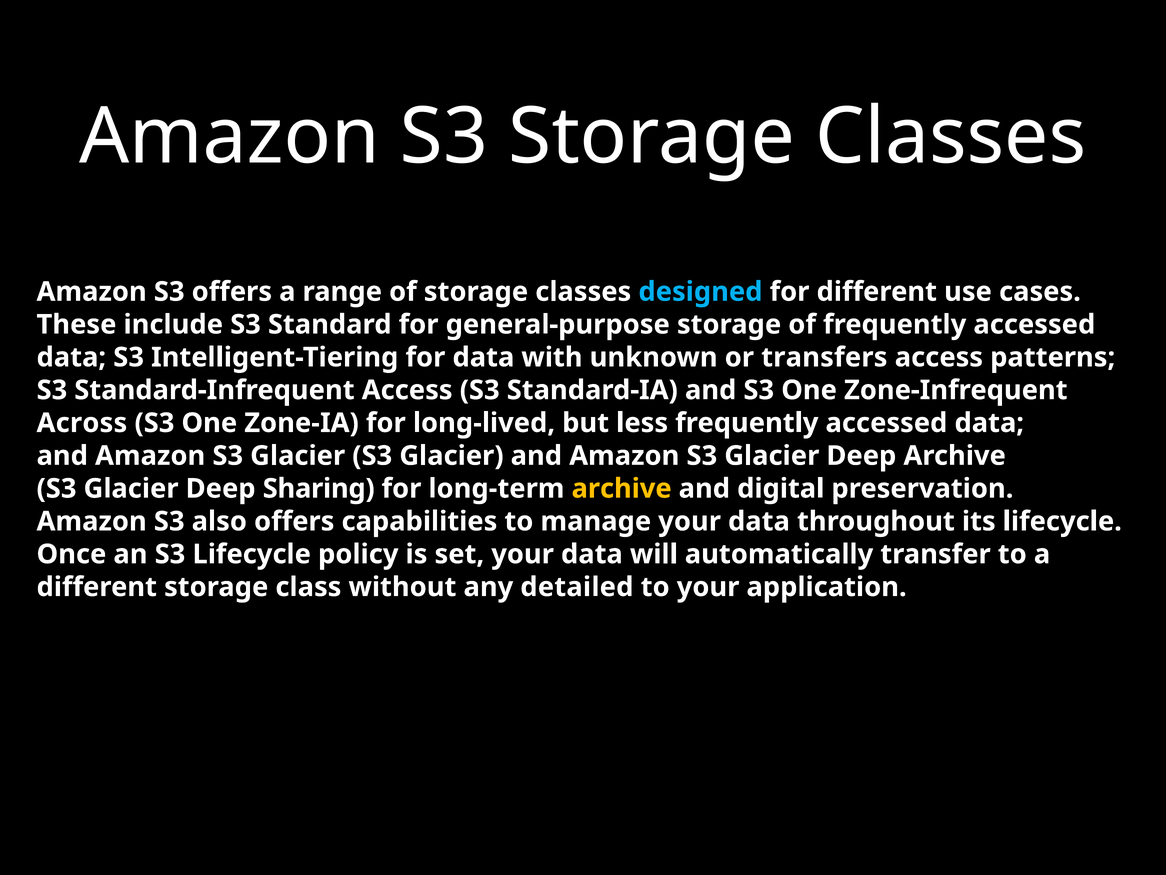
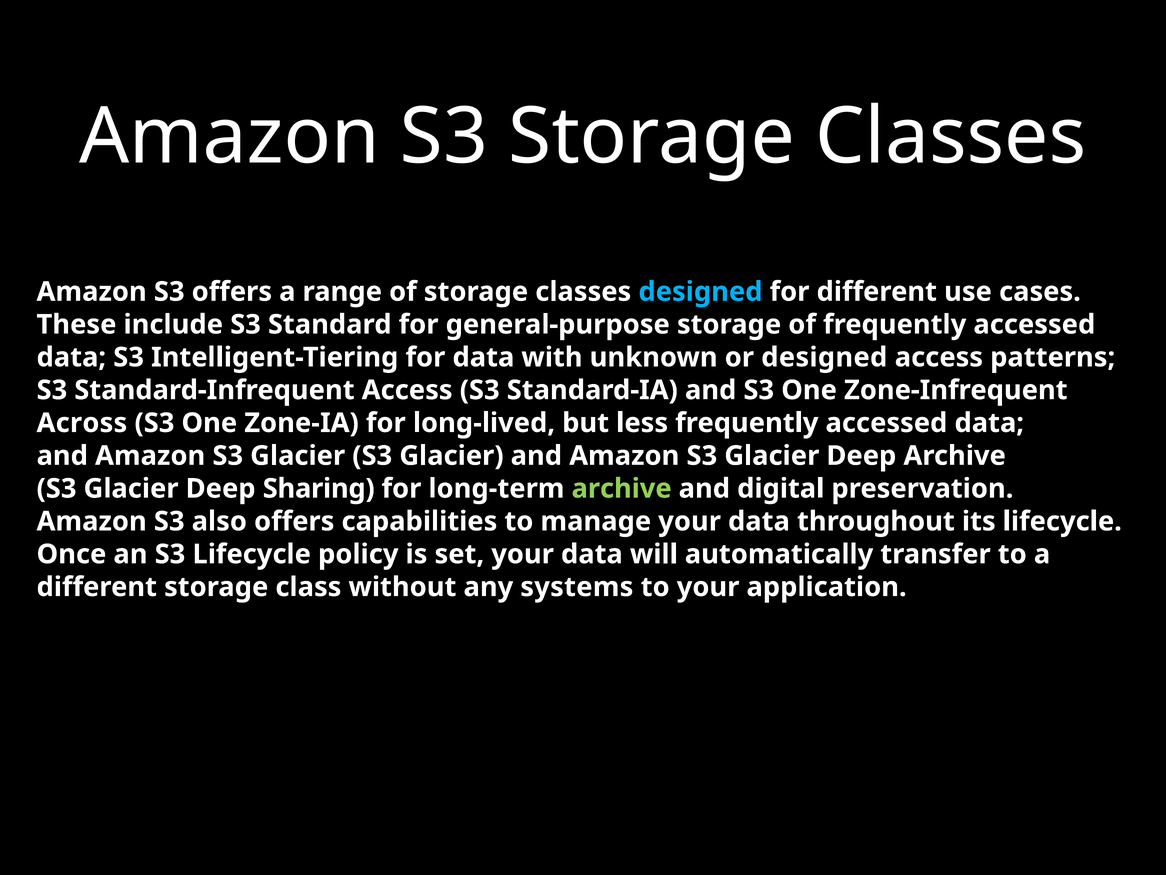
or transfers: transfers -> designed (824, 357)
archive colour: yellow -> light green (622, 488)
detailed: detailed -> systems (577, 587)
